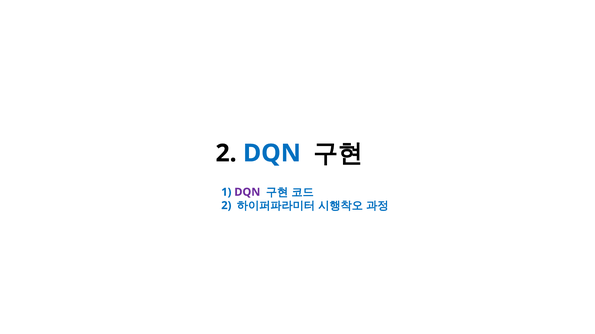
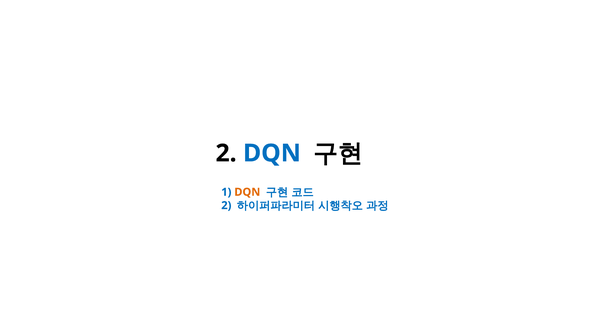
DQN colour: purple -> orange (247, 192)
